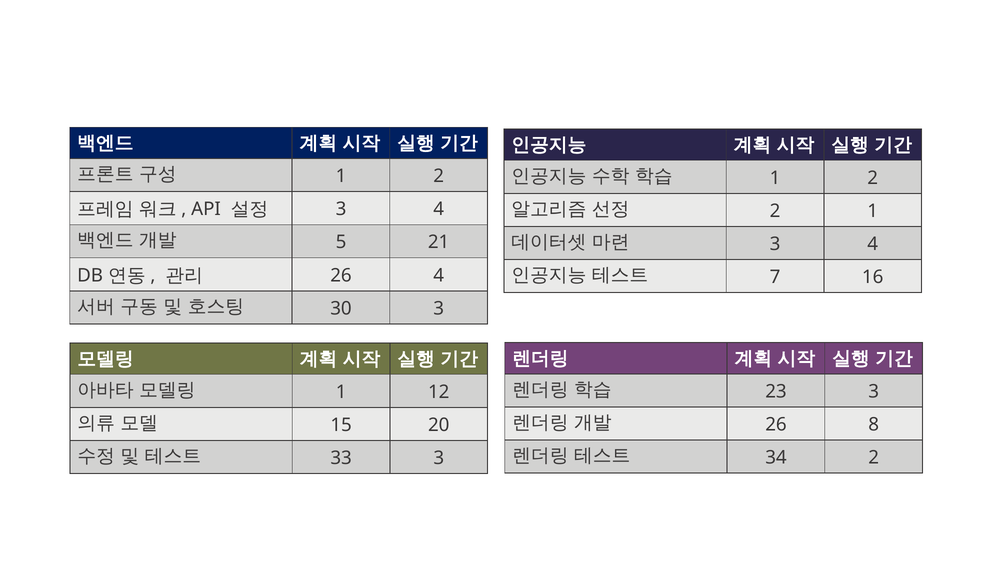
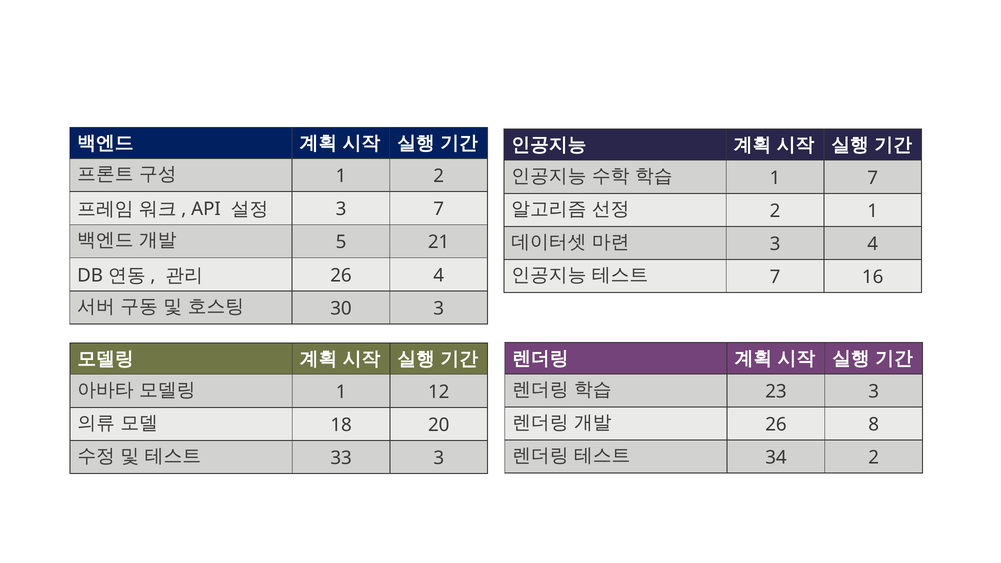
2: 2 -> 7 (873, 178)
4: 4 -> 7 (439, 209)
15: 15 -> 18 (341, 425)
